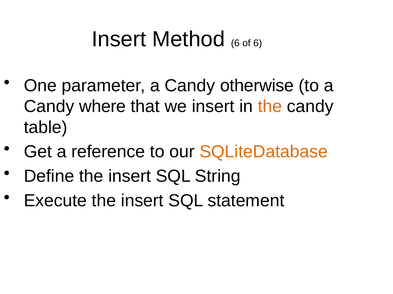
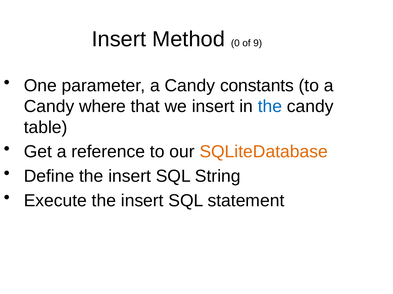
Method 6: 6 -> 0 (235, 43)
of 6: 6 -> 9 (258, 43)
otherwise: otherwise -> constants (257, 86)
the colour: orange -> blue (270, 107)
